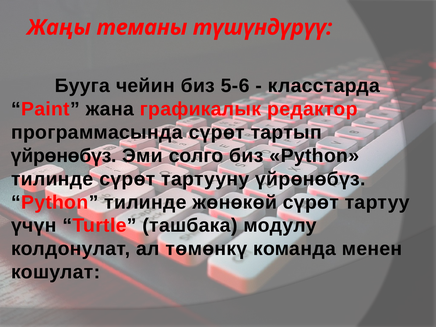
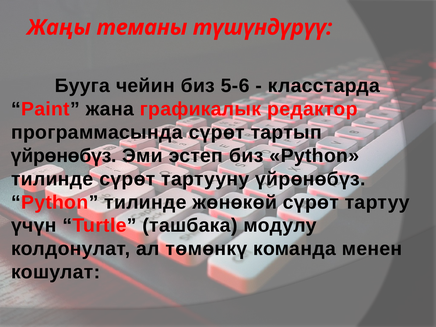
солго: солго -> эстеп (196, 156)
